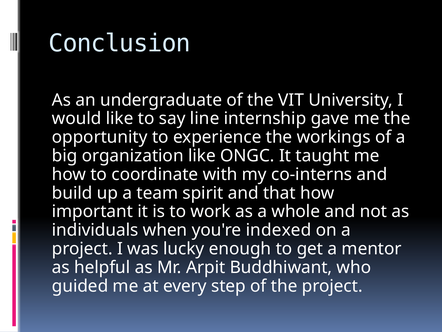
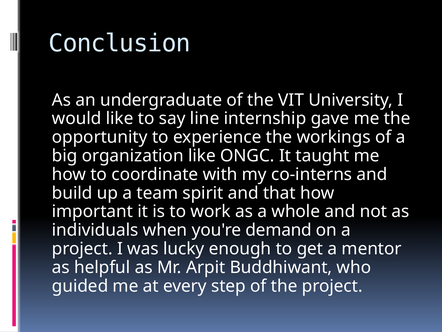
indexed: indexed -> demand (279, 230)
